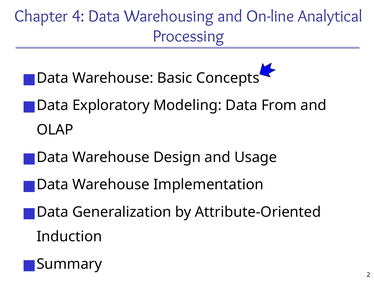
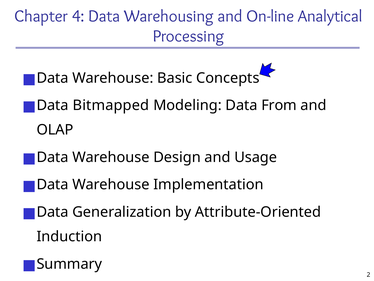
Exploratory: Exploratory -> Bitmapped (111, 105)
